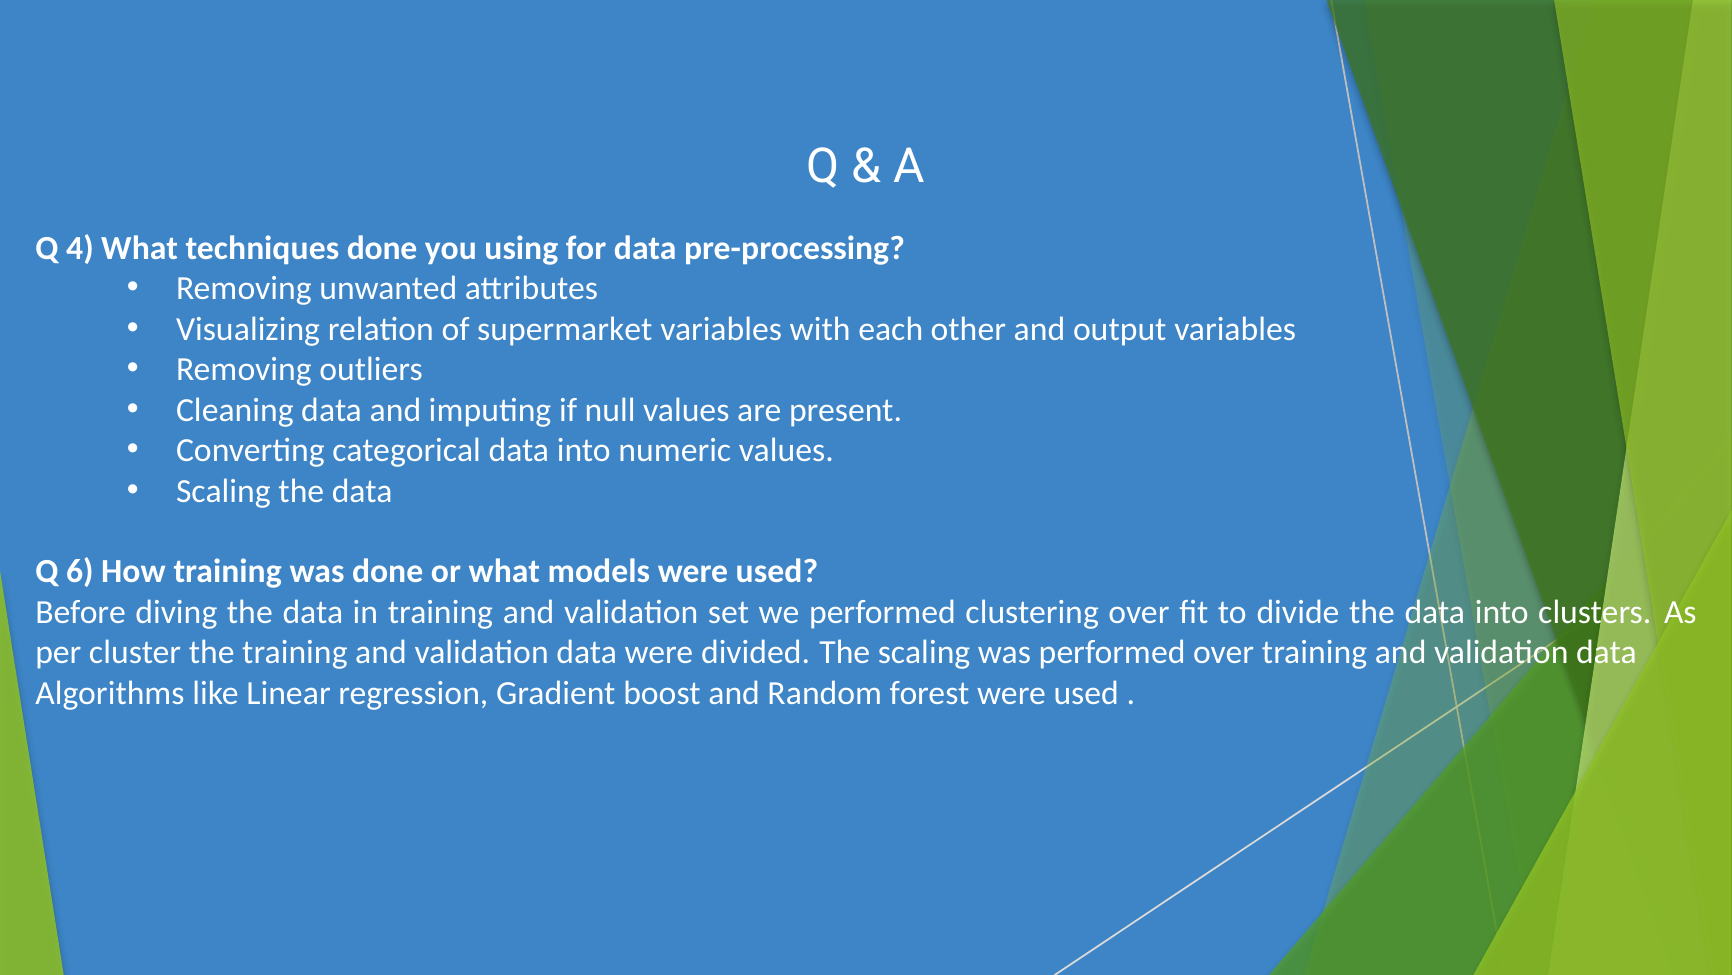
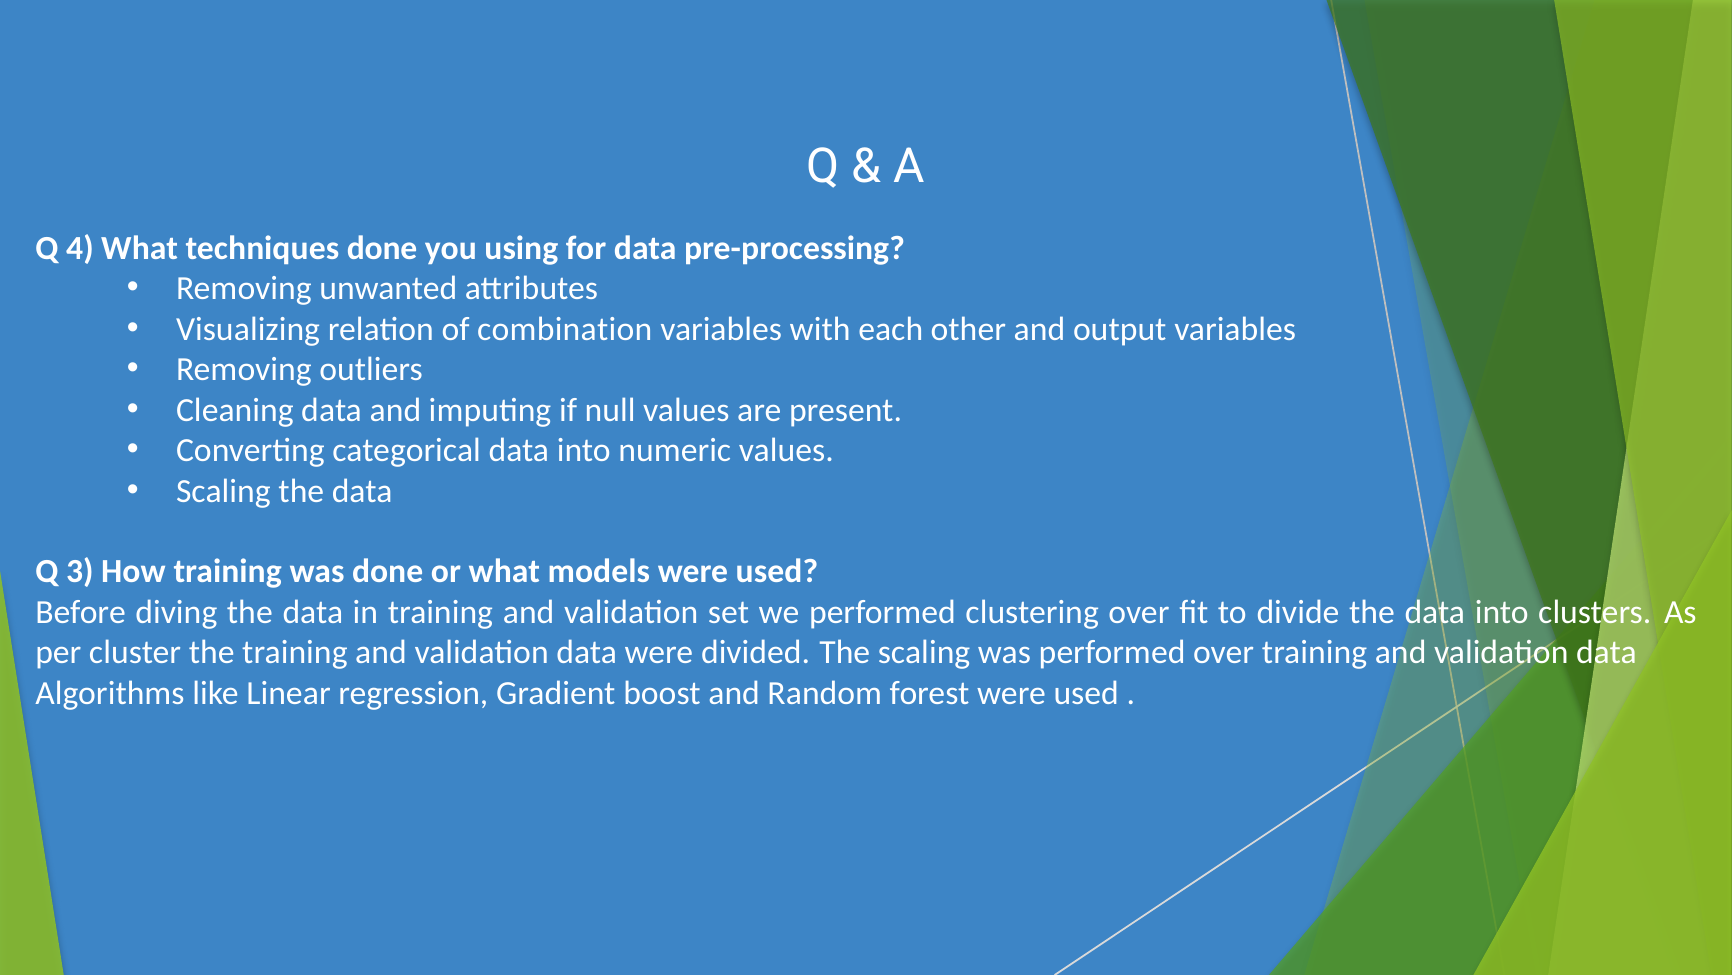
supermarket: supermarket -> combination (565, 329)
6: 6 -> 3 (80, 571)
